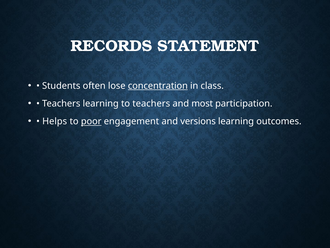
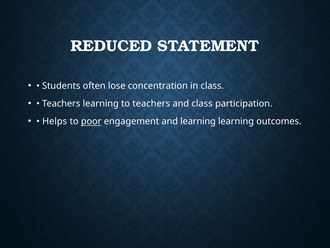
RECORDS: RECORDS -> REDUCED (111, 46)
concentration underline: present -> none (158, 86)
and most: most -> class (202, 103)
and versions: versions -> learning (198, 121)
